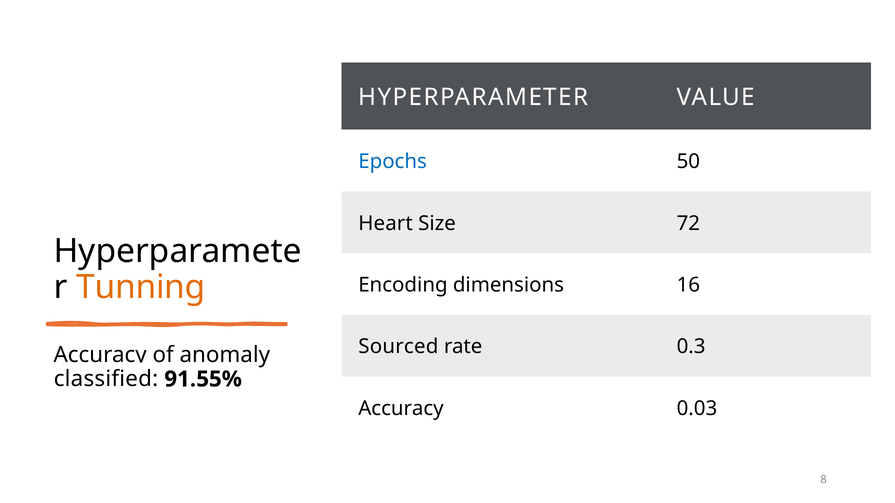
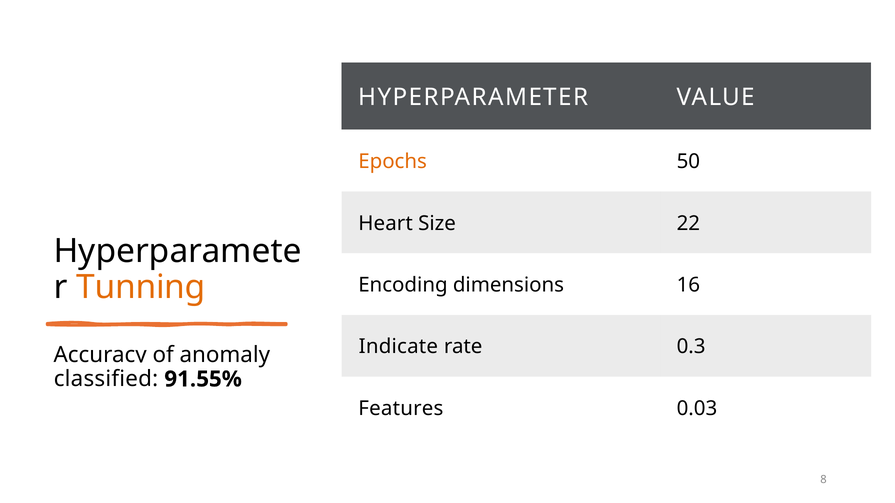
Epochs colour: blue -> orange (393, 162)
72: 72 -> 22 (688, 223)
Sourced: Sourced -> Indicate (398, 347)
Accuracy: Accuracy -> Features (401, 409)
